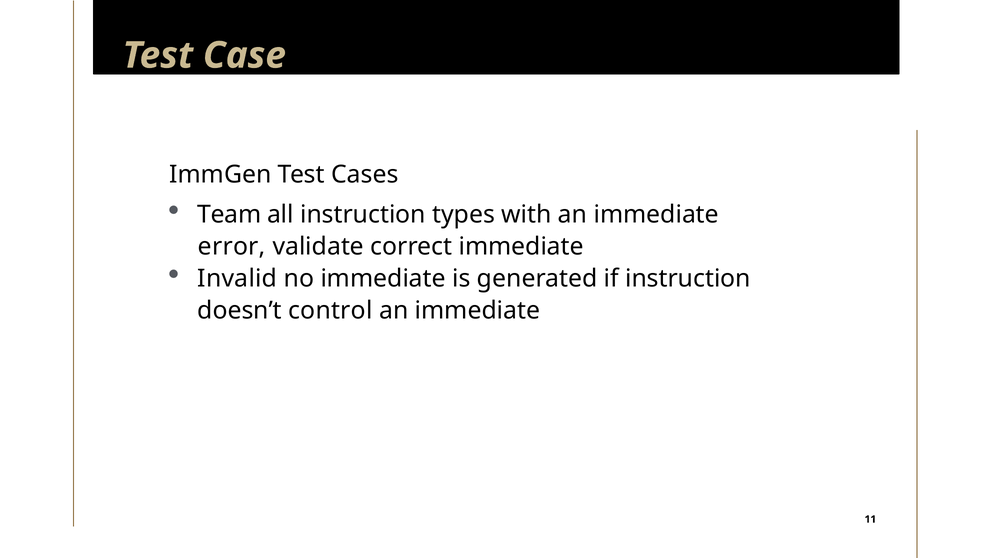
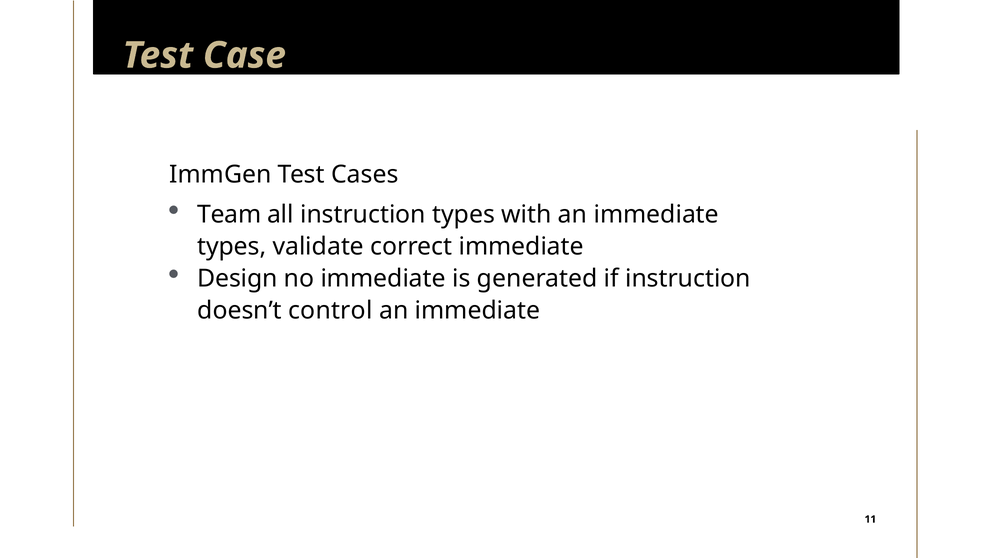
error: error -> types (232, 247)
Invalid: Invalid -> Design (237, 278)
